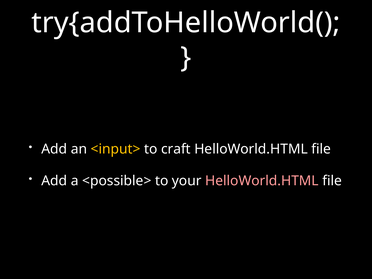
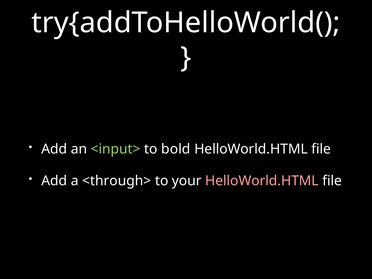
<input> colour: yellow -> light green (116, 149)
craft: craft -> bold (176, 149)
<possible>: <possible> -> <through> (117, 181)
